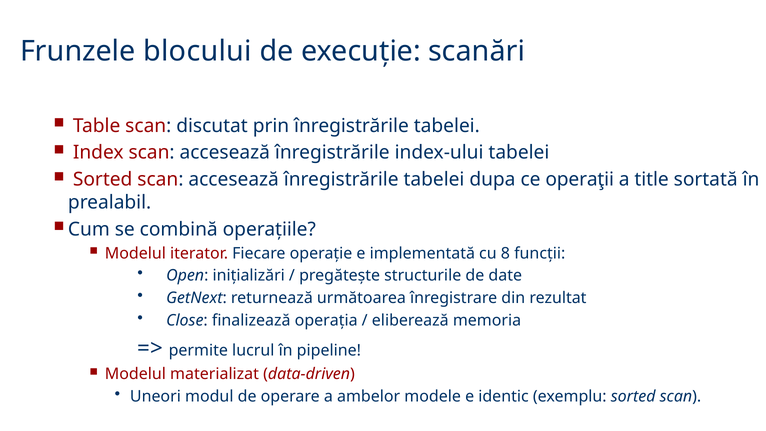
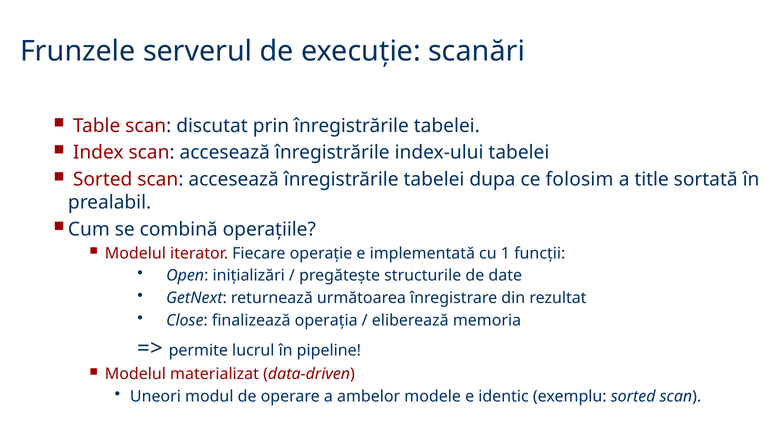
blocului: blocului -> serverul (198, 51)
operaţii: operaţii -> folosim (580, 179)
8: 8 -> 1 (505, 253)
